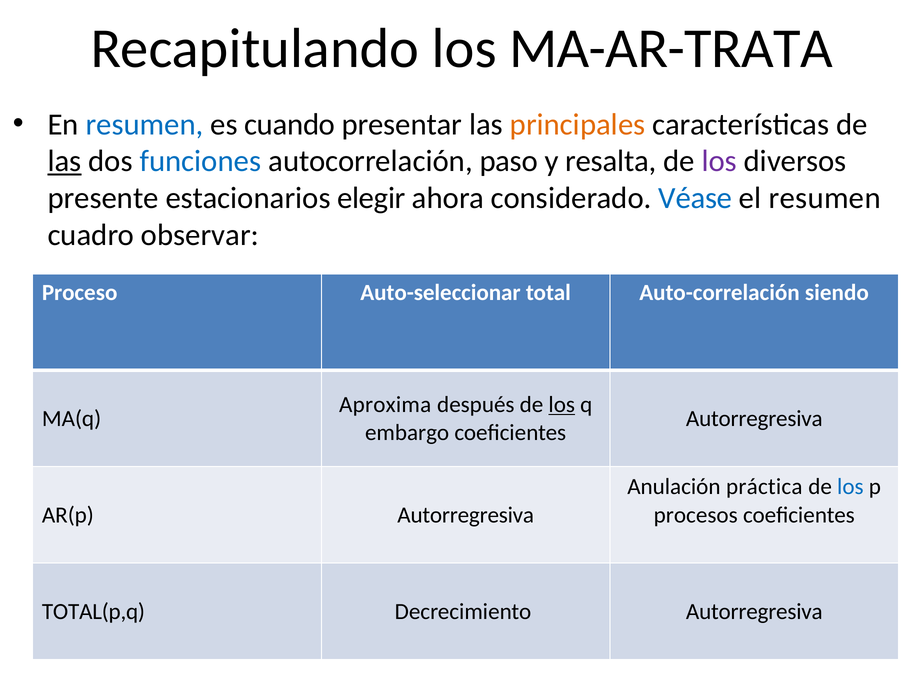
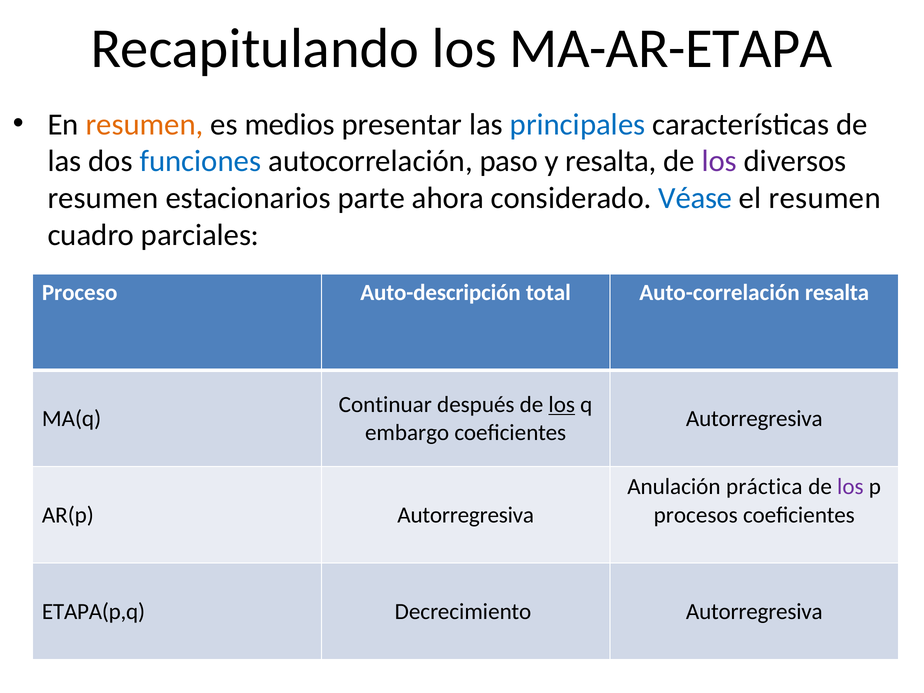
MA-AR-TRATA: MA-AR-TRATA -> MA-AR-ETAPA (671, 48)
resumen colour: blue -> orange (144, 124)
cuando: cuando -> medios (290, 124)
principales colour: orange -> blue (578, 124)
las underline: present -> none (64, 161)
presente: presente -> resumen (103, 198)
elegir: elegir -> parte (371, 198)
observar: observar -> parciales (200, 235)
Auto-seleccionar: Auto-seleccionar -> Auto-descripción (441, 293)
Auto-correlación siendo: siendo -> resalta (837, 293)
Aproxima: Aproxima -> Continuar (385, 405)
los colour: blue -> purple (850, 487)
TOTAL(p,q: TOTAL(p,q -> ETAPA(p,q (93, 611)
